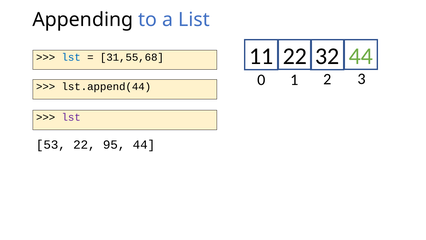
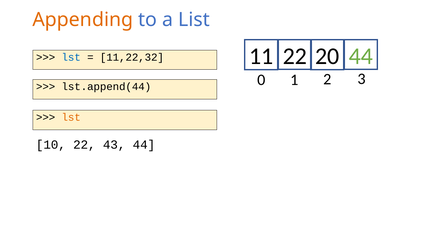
Appending colour: black -> orange (83, 20)
31,55,68: 31,55,68 -> 11,22,32 (132, 57)
32: 32 -> 20 (327, 56)
lst colour: purple -> orange (71, 117)
53: 53 -> 10 (51, 145)
95: 95 -> 43 (114, 145)
